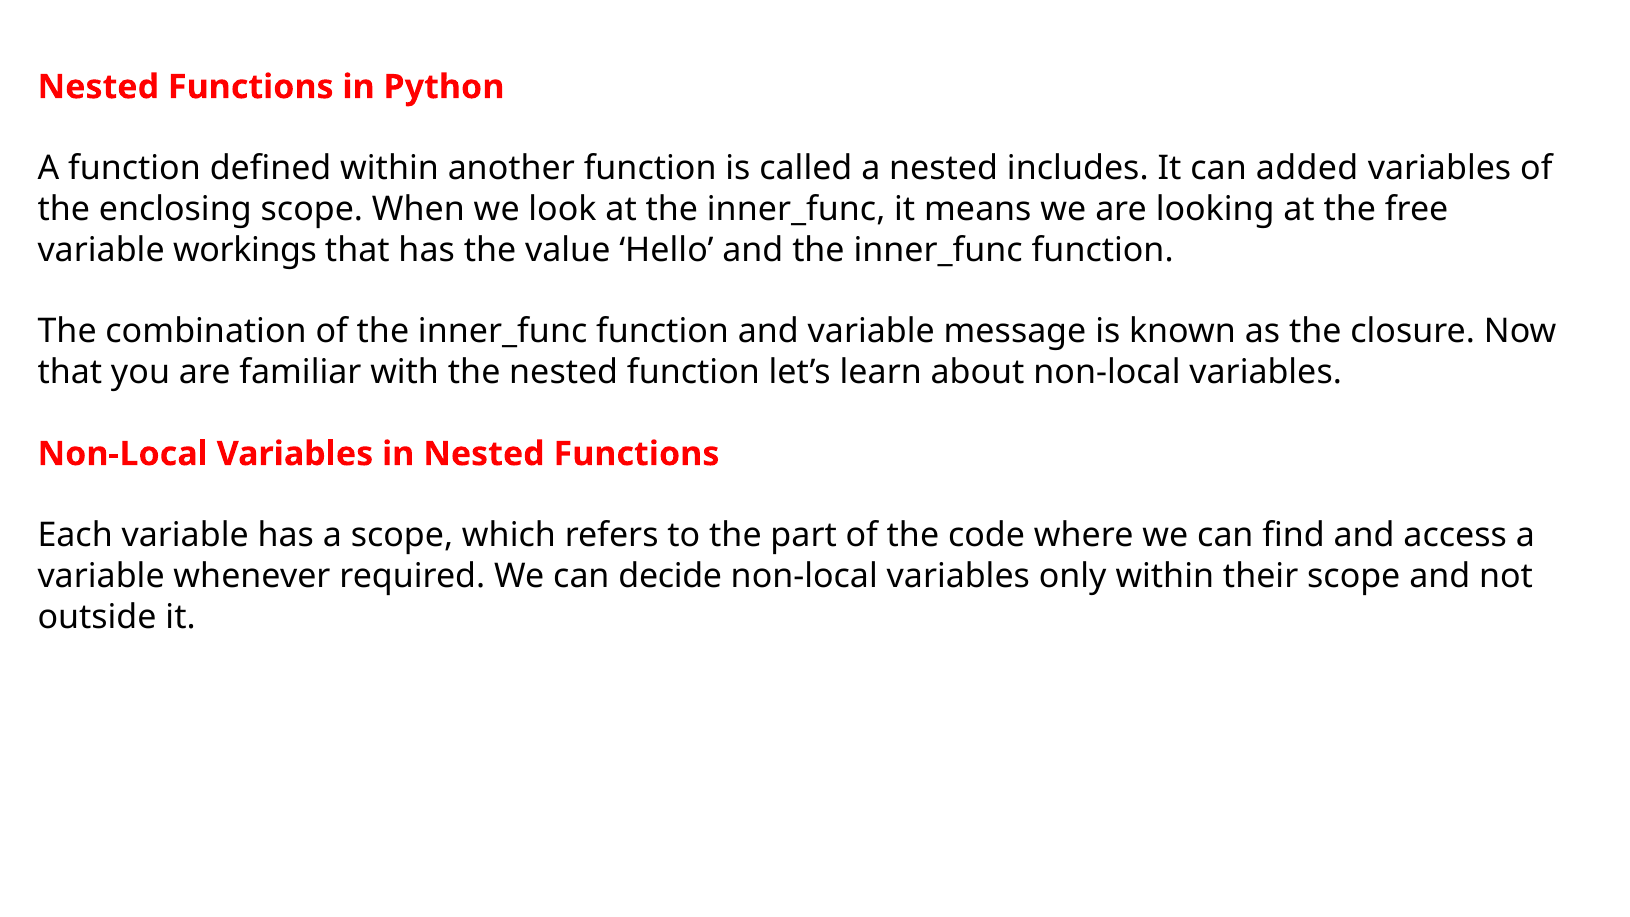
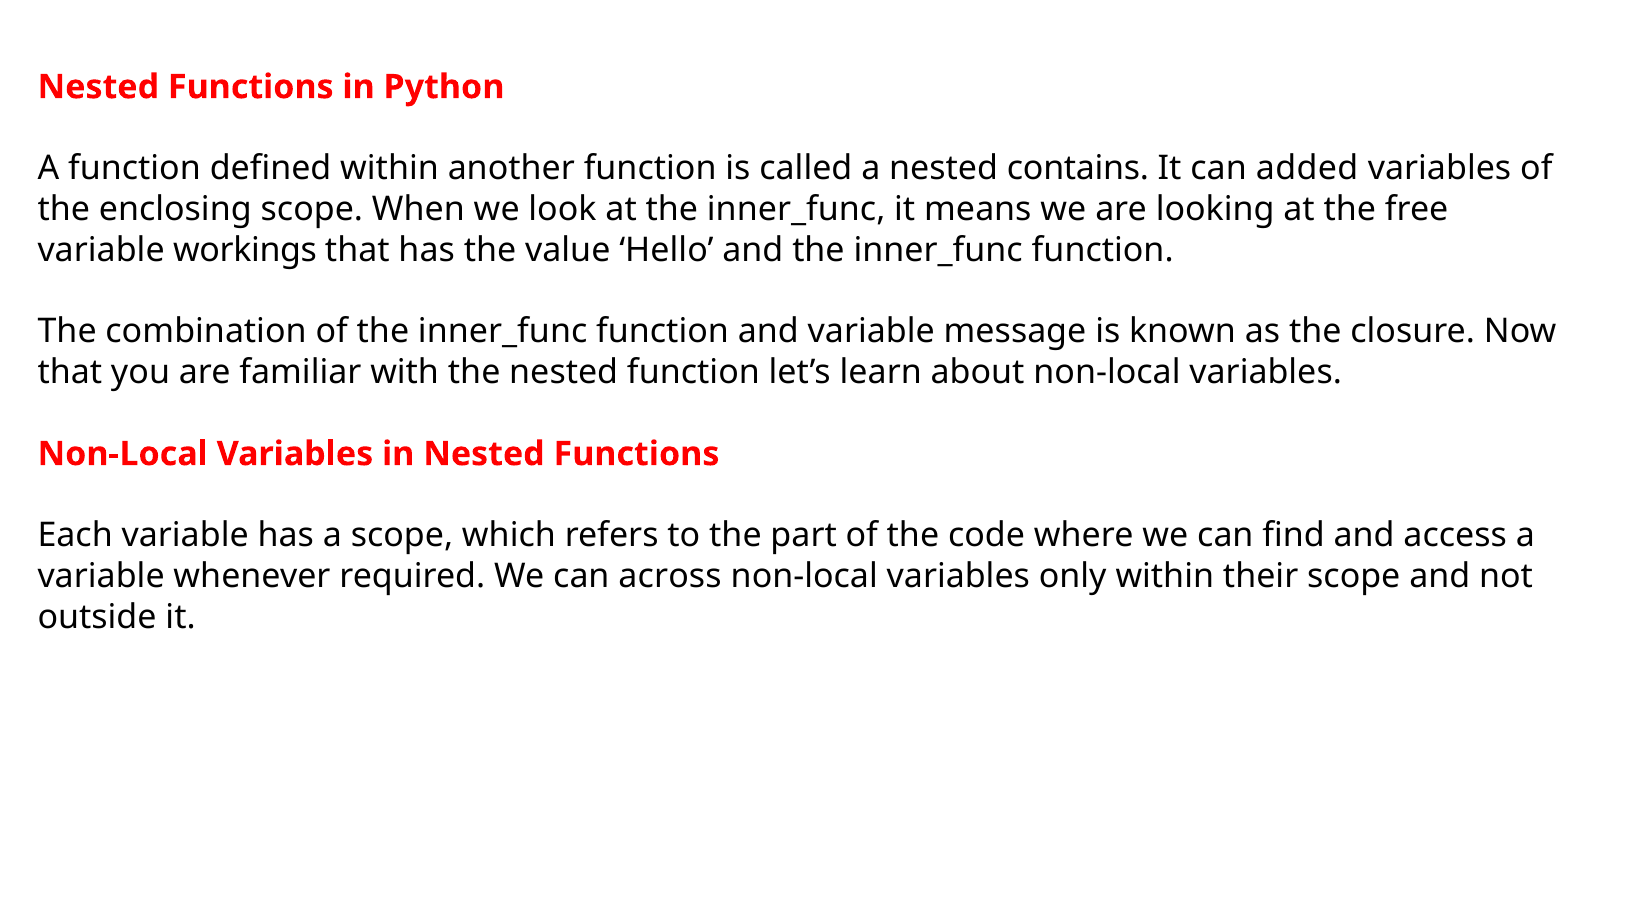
includes: includes -> contains (1078, 169)
decide: decide -> across (670, 576)
